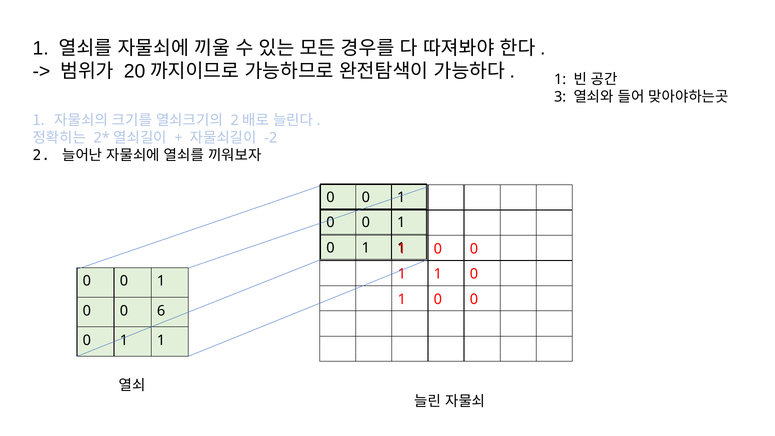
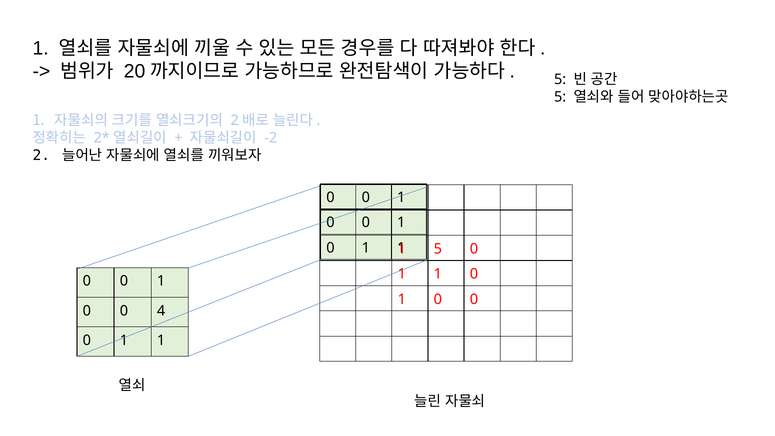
1: 1 -> 5 (560, 79)
3: 3 -> 5 (560, 97)
0: 0 -> 5 (438, 249)
6: 6 -> 4 (161, 311)
